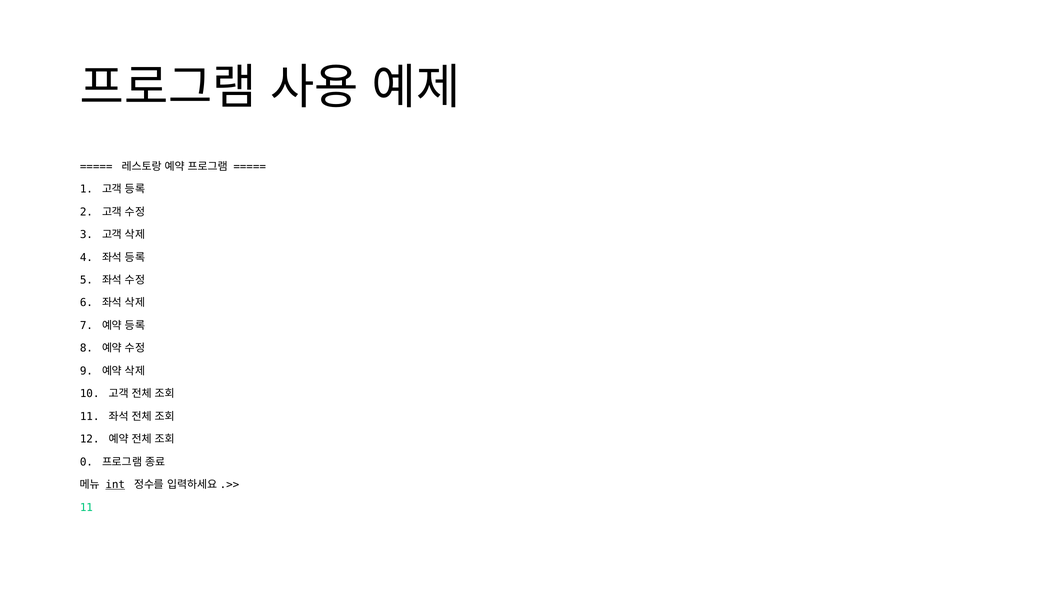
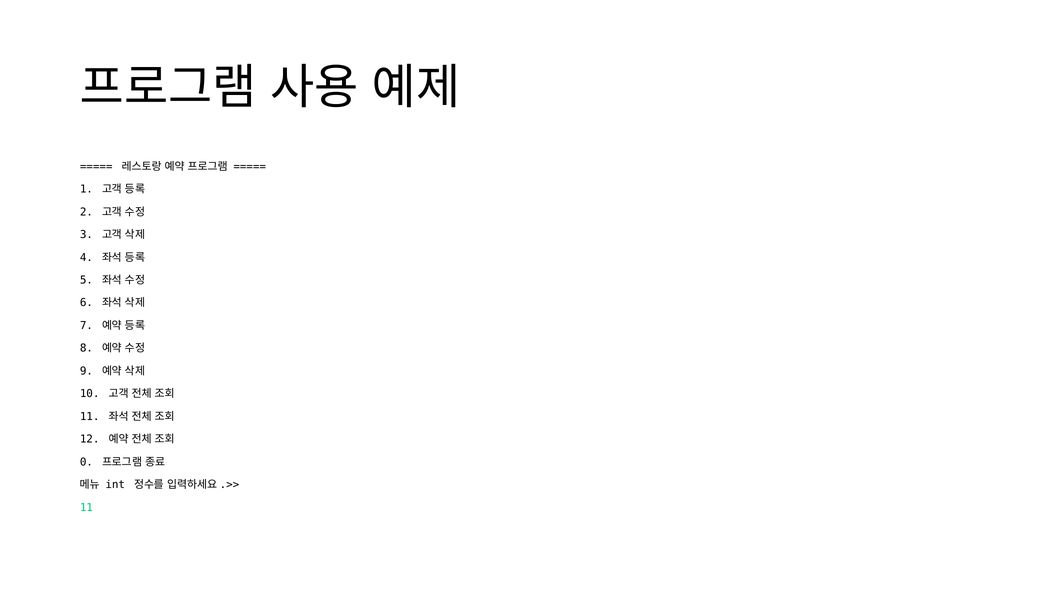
int underline: present -> none (115, 485)
